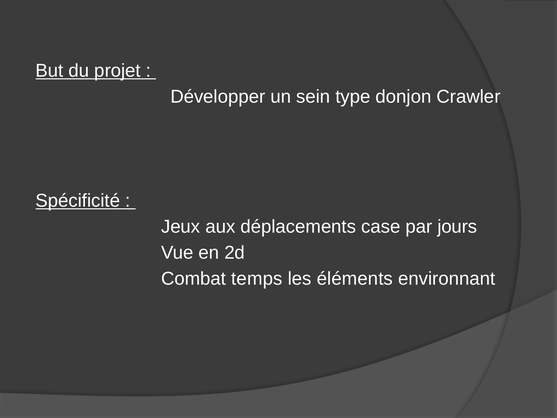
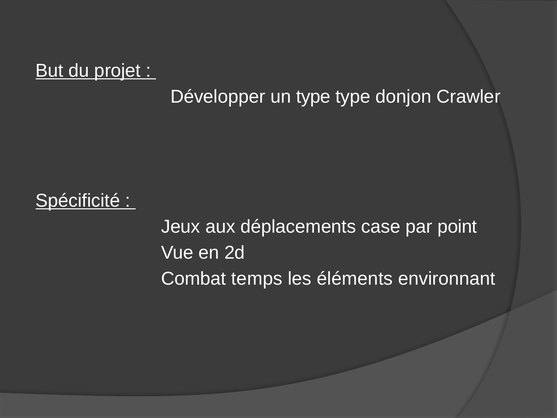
un sein: sein -> type (313, 97)
jours: jours -> point (457, 226)
